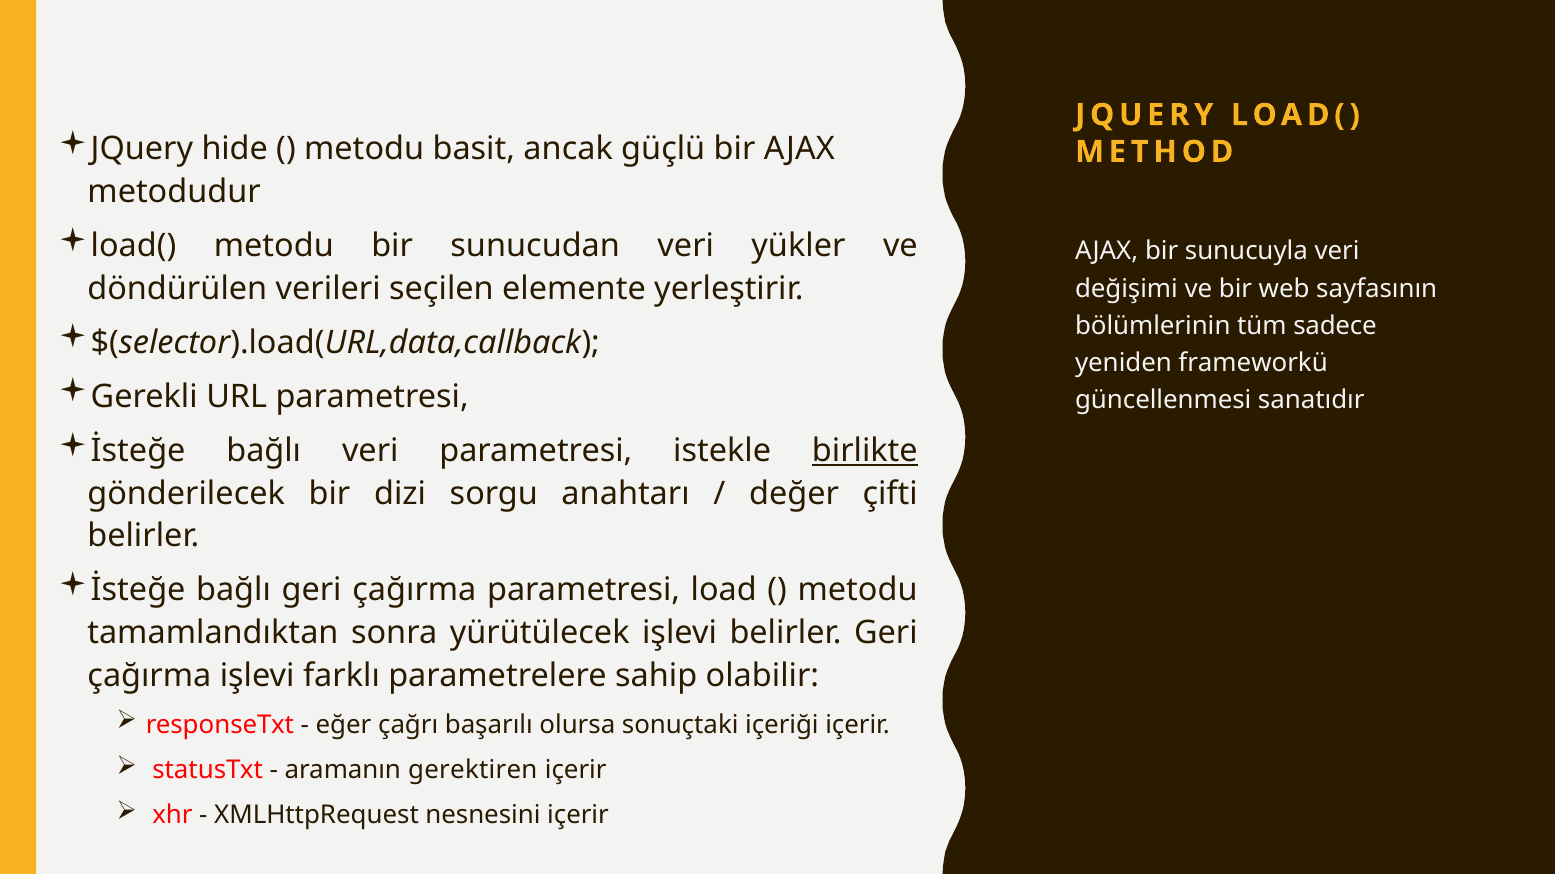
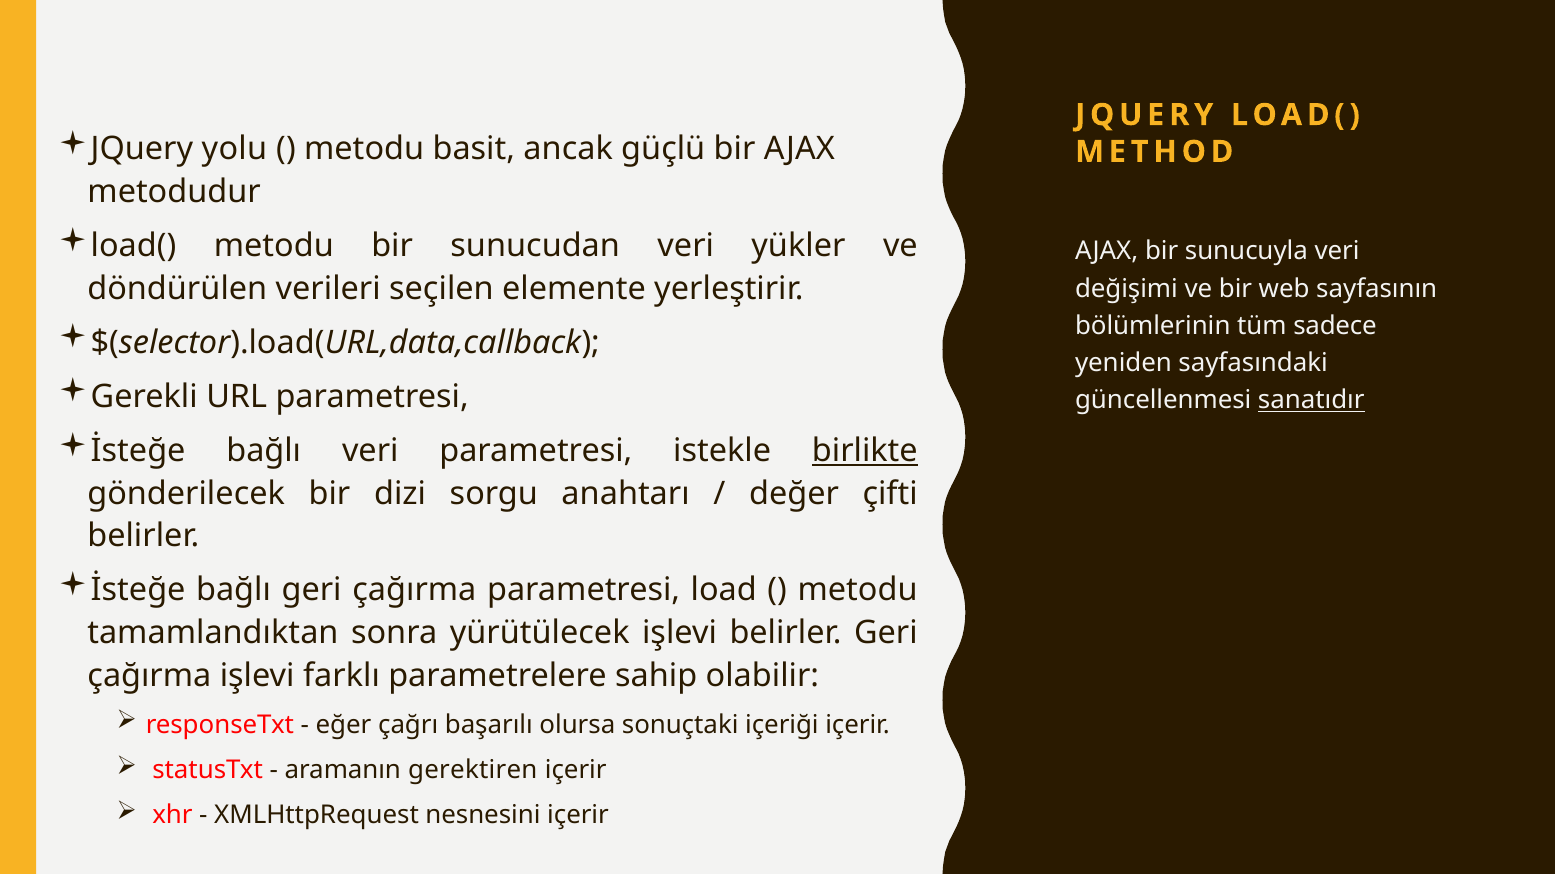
hide: hide -> yolu (234, 149)
frameworkü: frameworkü -> sayfasındaki (1253, 363)
sanatıdır underline: none -> present (1311, 401)
